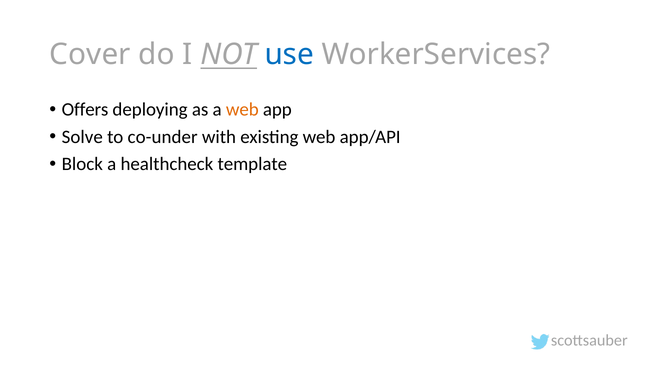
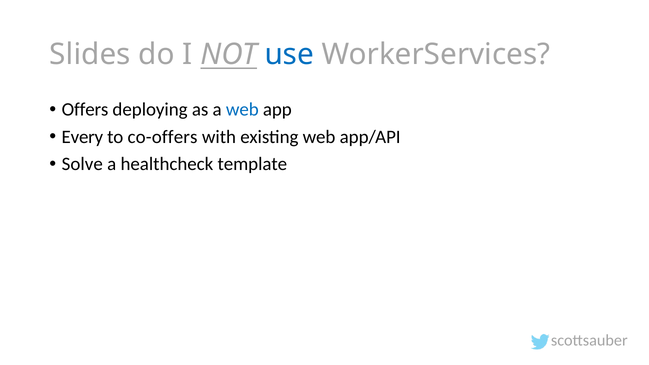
Cover: Cover -> Slides (90, 55)
web colour: orange -> blue (242, 110)
Solve: Solve -> Every (82, 137)
co-under: co-under -> co-offers (163, 137)
Block: Block -> Solve (82, 164)
